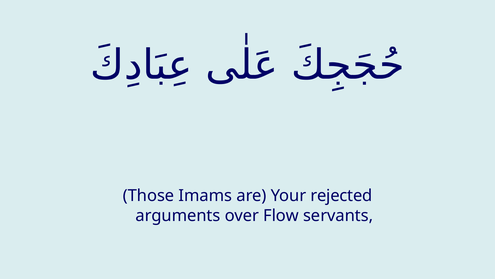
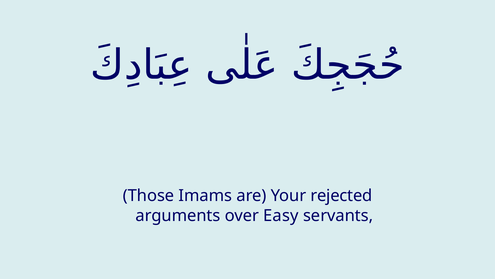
Flow: Flow -> Easy (281, 215)
